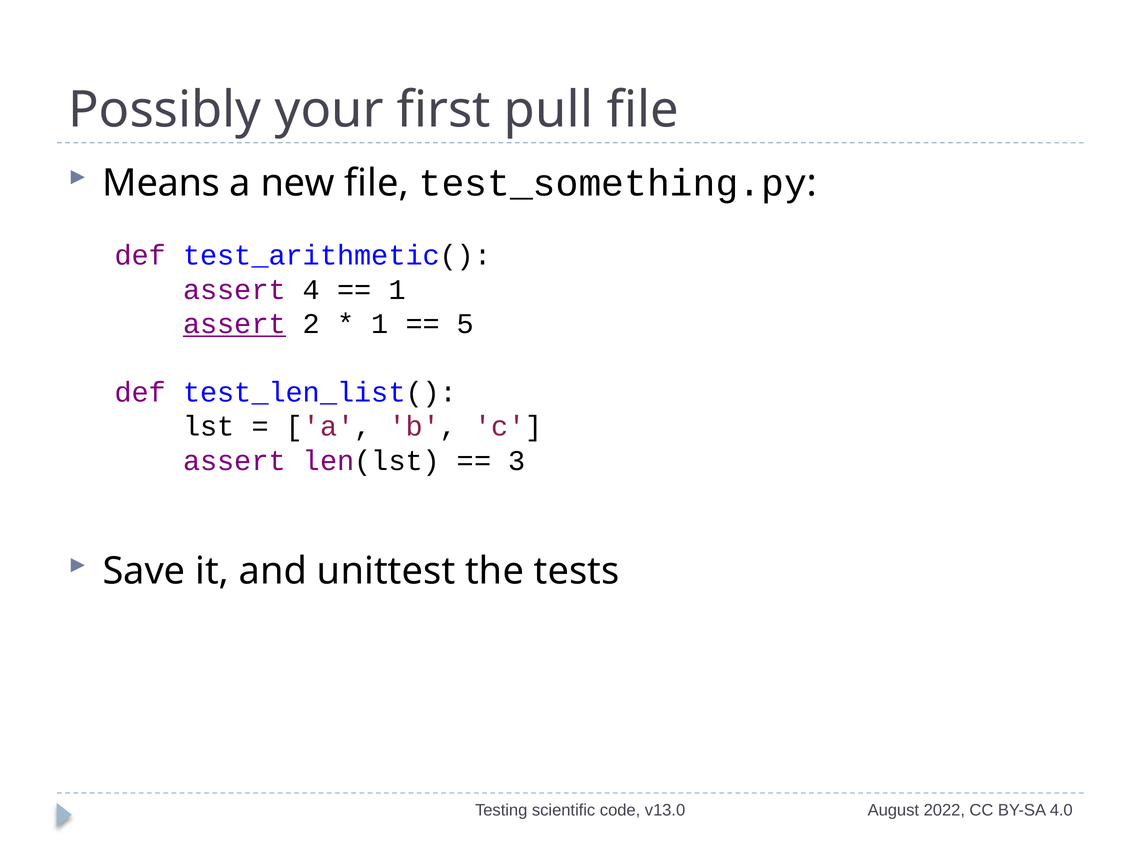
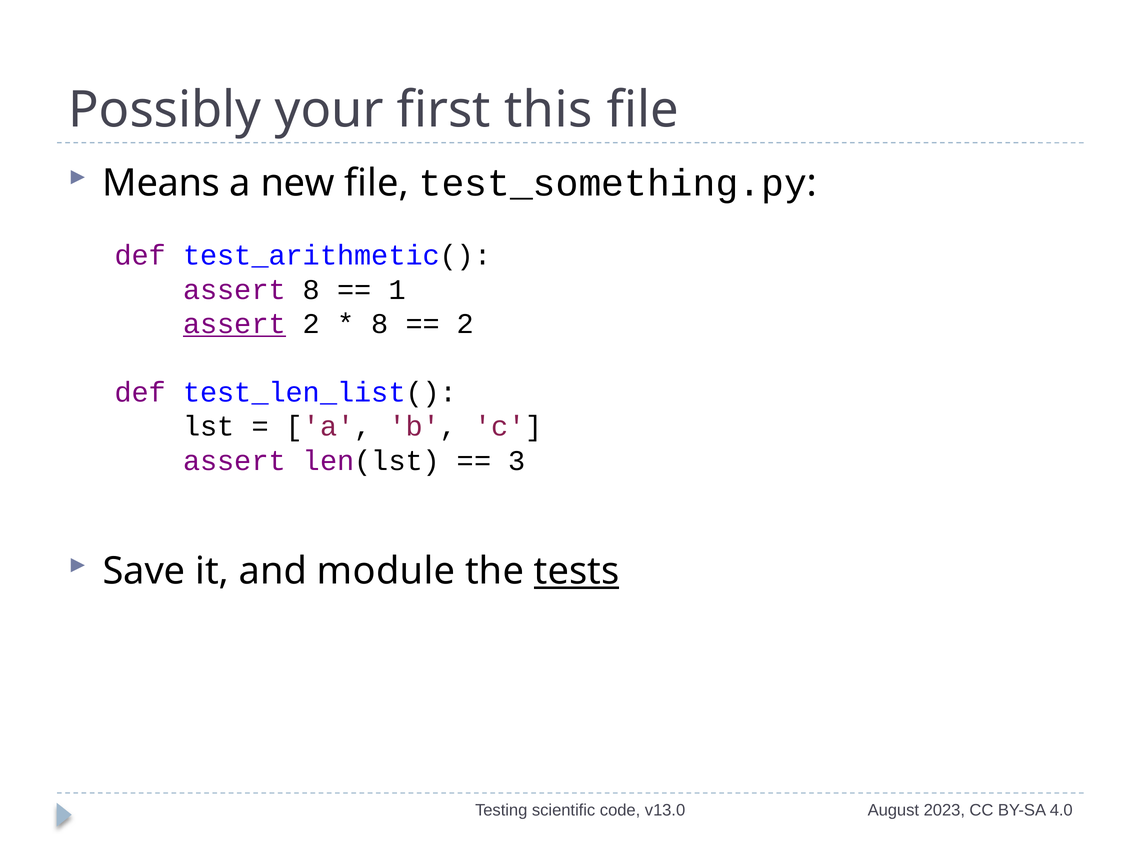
pull: pull -> this (548, 110)
assert 4: 4 -> 8 (312, 290)
1: 1 -> 8 (380, 324)
5: 5 -> 2 (466, 324)
unittest: unittest -> module (386, 571)
tests underline: none -> present (577, 571)
2022: 2022 -> 2023 (944, 810)
